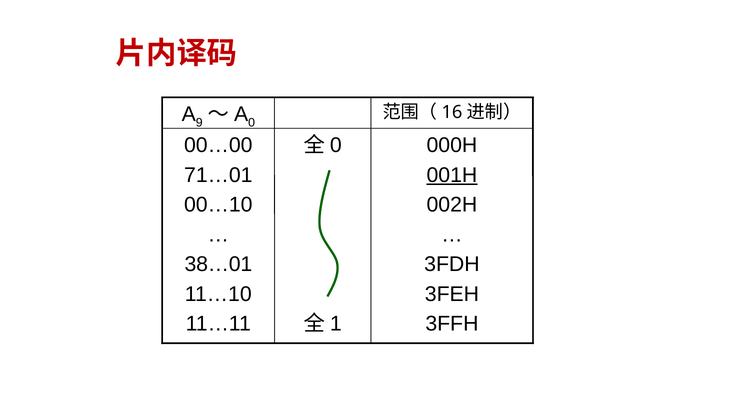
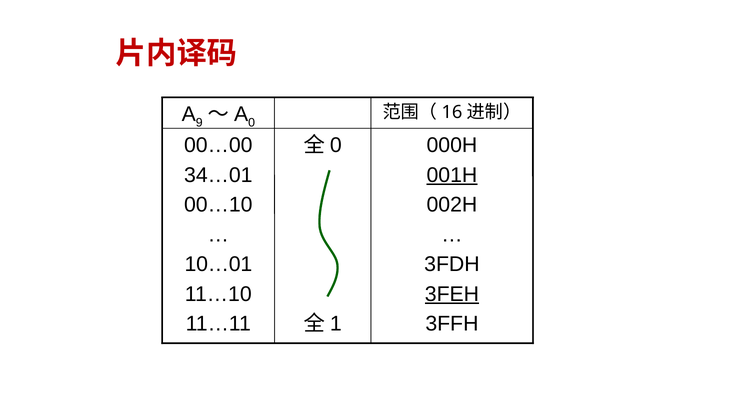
71…01: 71…01 -> 34…01 (218, 175)
38…01: 38…01 -> 10…01 (218, 264)
3FEH underline: none -> present (452, 294)
